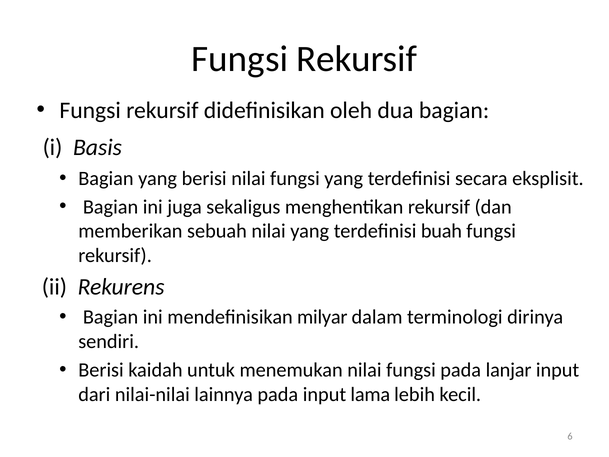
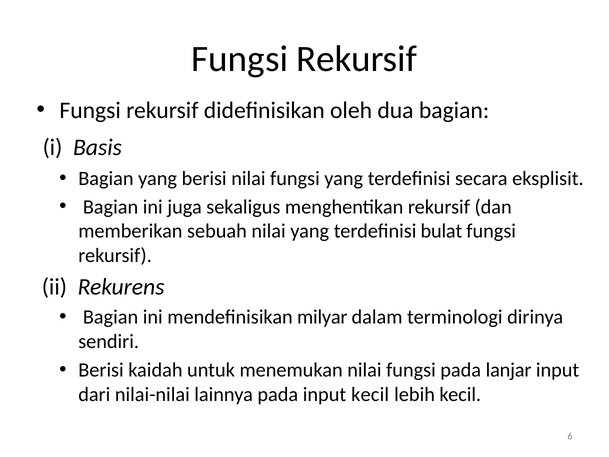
buah: buah -> bulat (441, 231)
input lama: lama -> kecil (370, 394)
